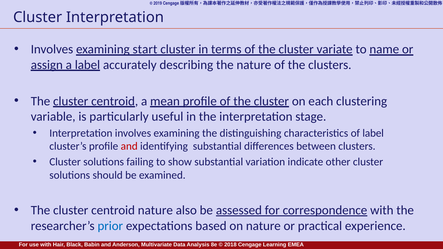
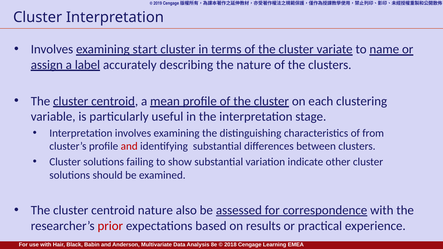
of label: label -> from (373, 133)
prior colour: blue -> red (110, 226)
on nature: nature -> results (263, 226)
